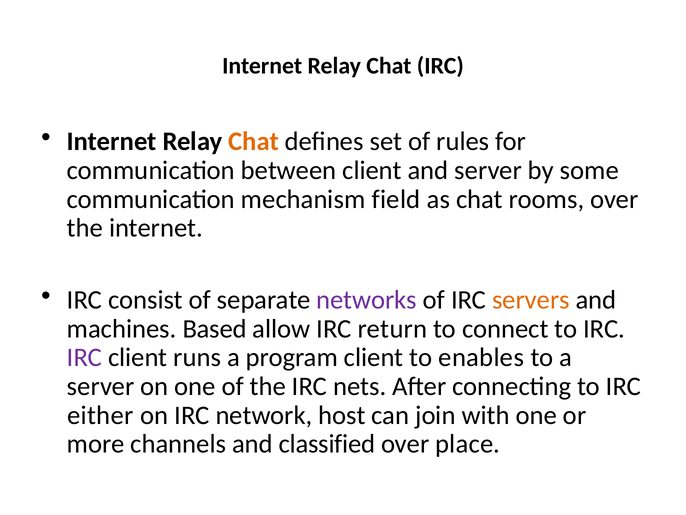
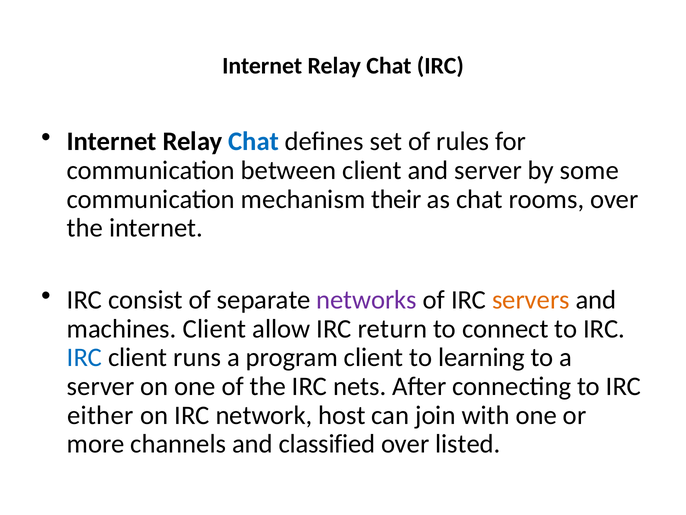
Chat colour: orange -> blue (254, 141)
field: field -> their (396, 199)
machines Based: Based -> Client (214, 328)
IRC colour: purple -> blue (85, 357)
enables: enables -> learning (481, 357)
place: place -> listed (468, 444)
